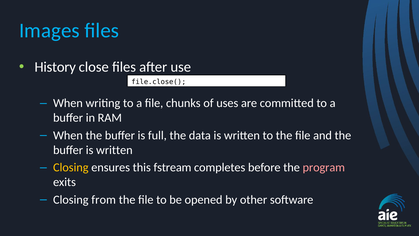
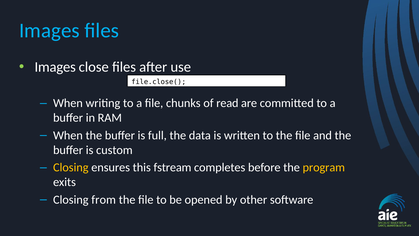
History: History -> Images (55, 67)
uses: uses -> read (227, 103)
buffer is written: written -> custom (114, 150)
program colour: pink -> yellow (324, 167)
